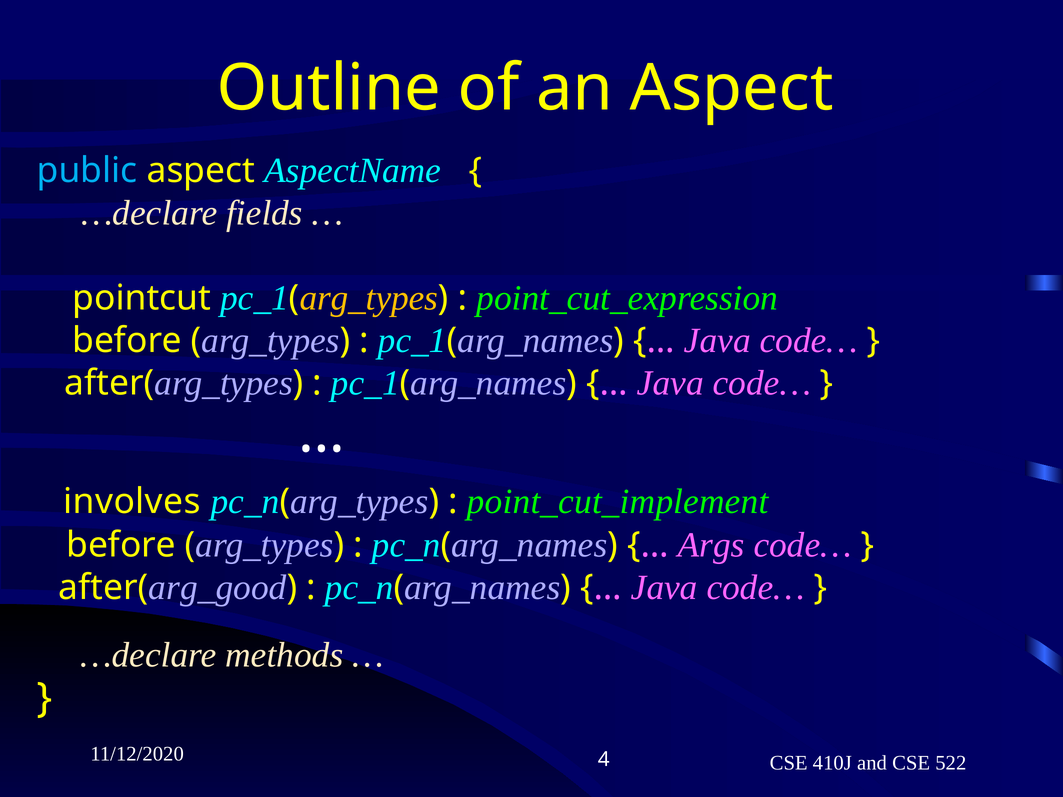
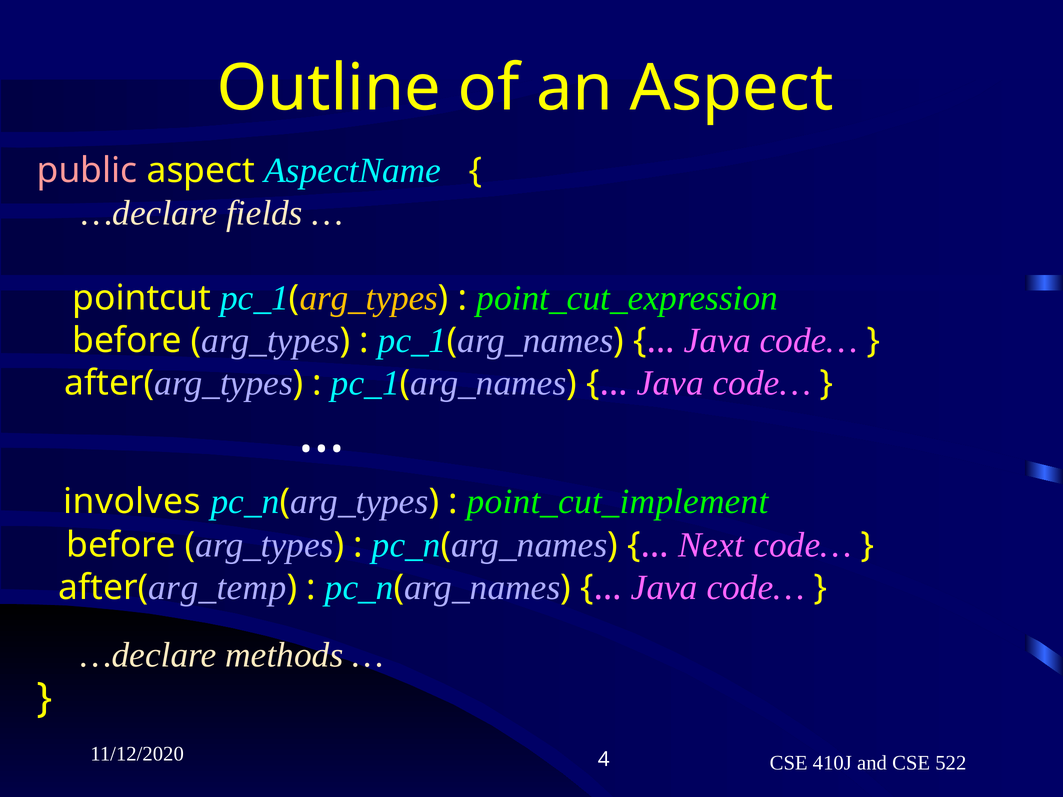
public colour: light blue -> pink (87, 171)
Args: Args -> Next (711, 545)
arg_good: arg_good -> arg_temp (217, 588)
